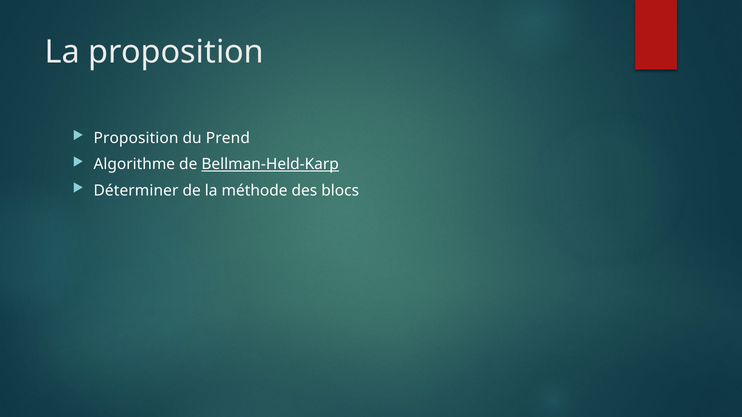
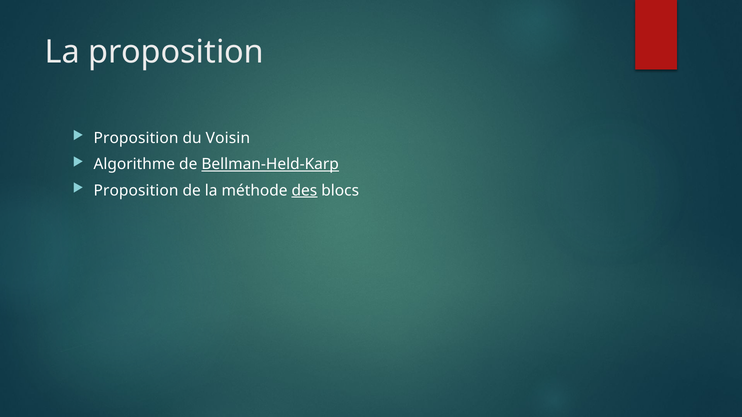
Prend: Prend -> Voisin (228, 138)
Déterminer: Déterminer -> Proposition (136, 191)
des underline: none -> present (304, 191)
